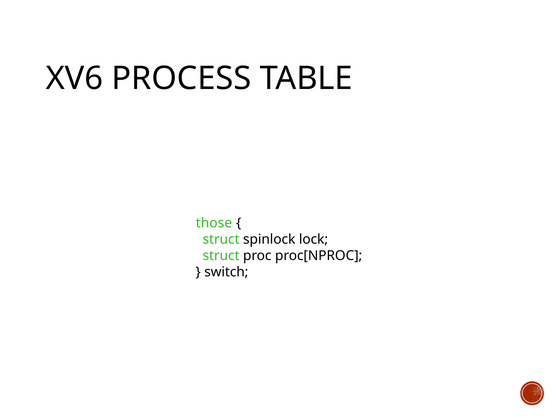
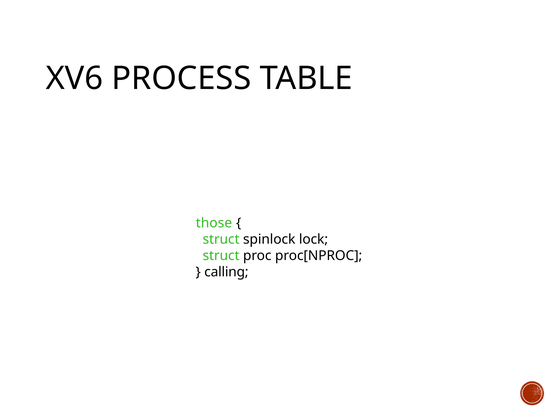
switch: switch -> calling (226, 272)
